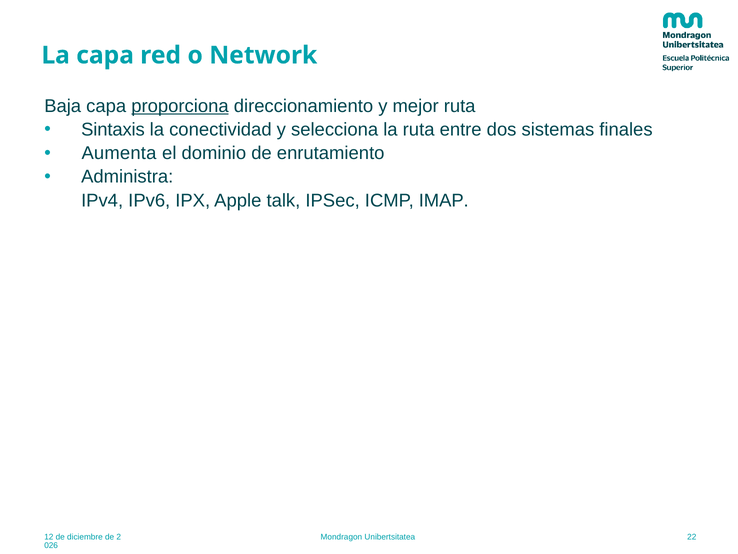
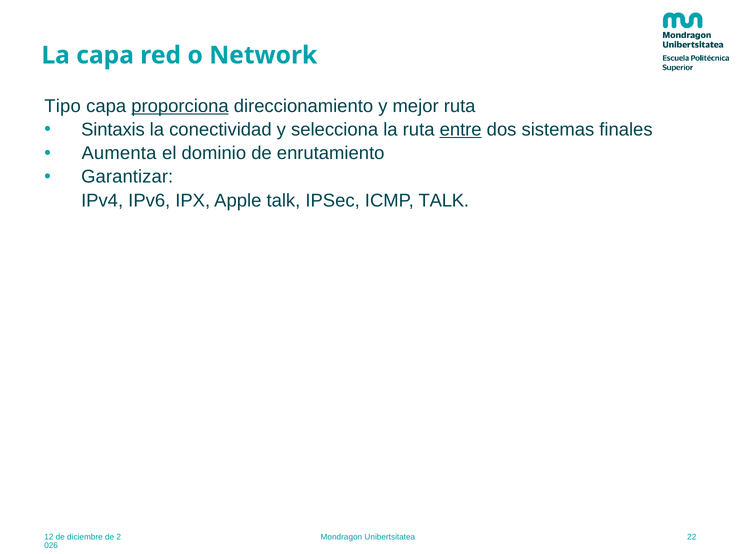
Baja: Baja -> Tipo (63, 106)
entre underline: none -> present (461, 129)
Administra: Administra -> Garantizar (127, 177)
ICMP IMAP: IMAP -> TALK (444, 200)
